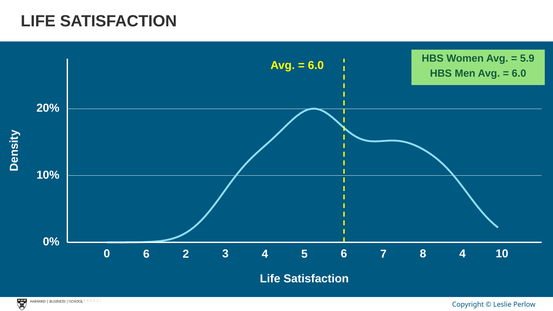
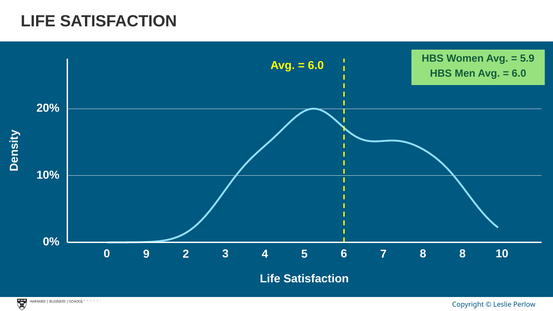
0 6: 6 -> 9 (146, 254)
8 4: 4 -> 8 (462, 254)
